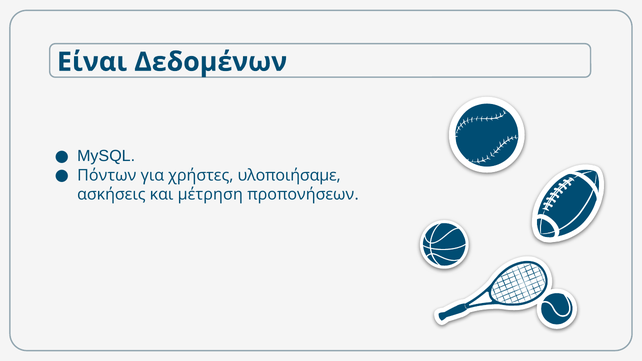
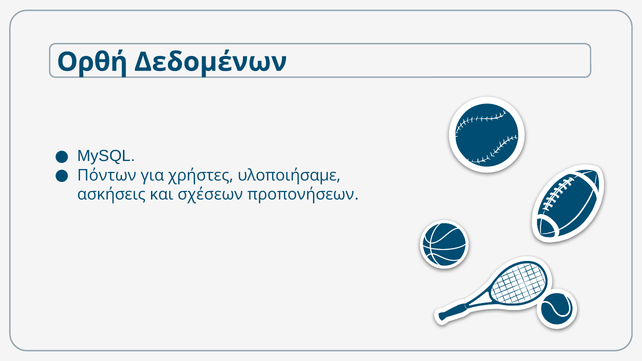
Είναι: Είναι -> Ορθή (92, 62)
μέτρηση: μέτρηση -> σχέσεων (210, 195)
